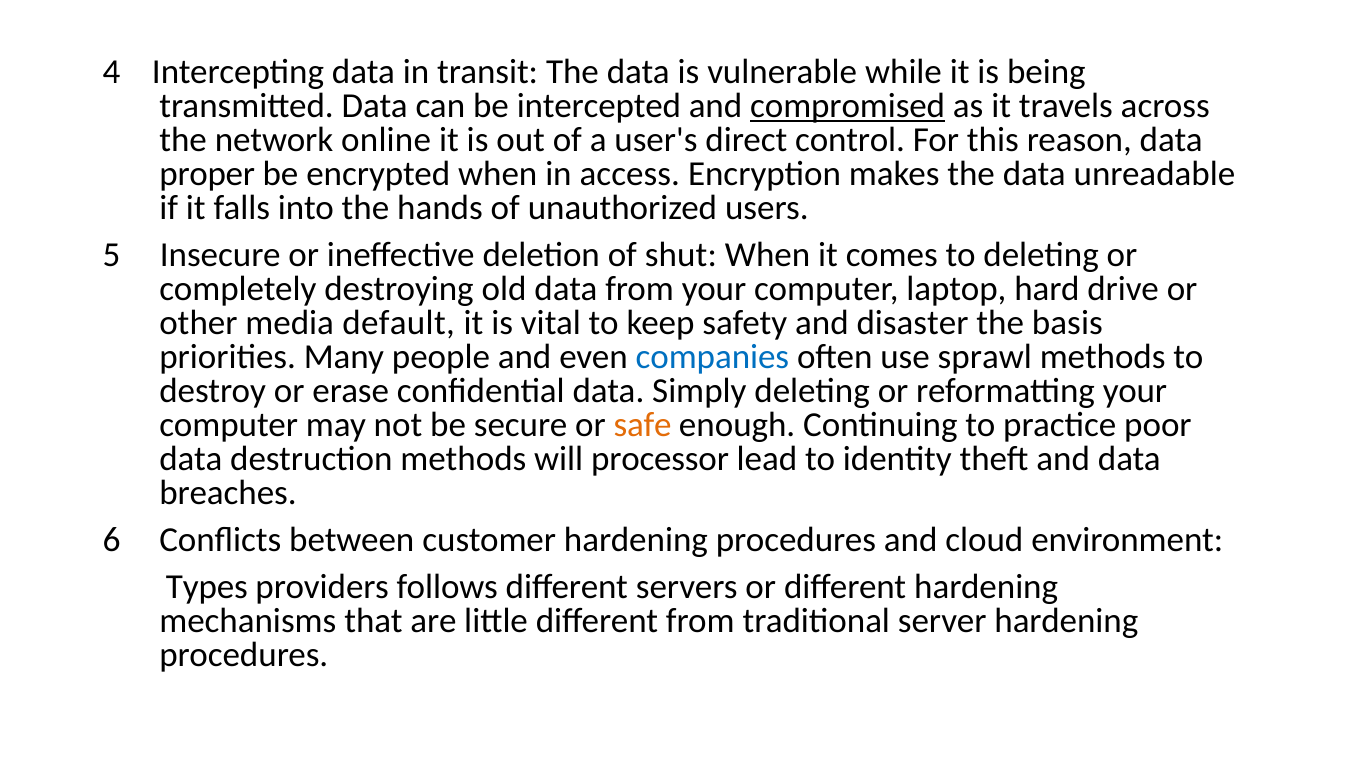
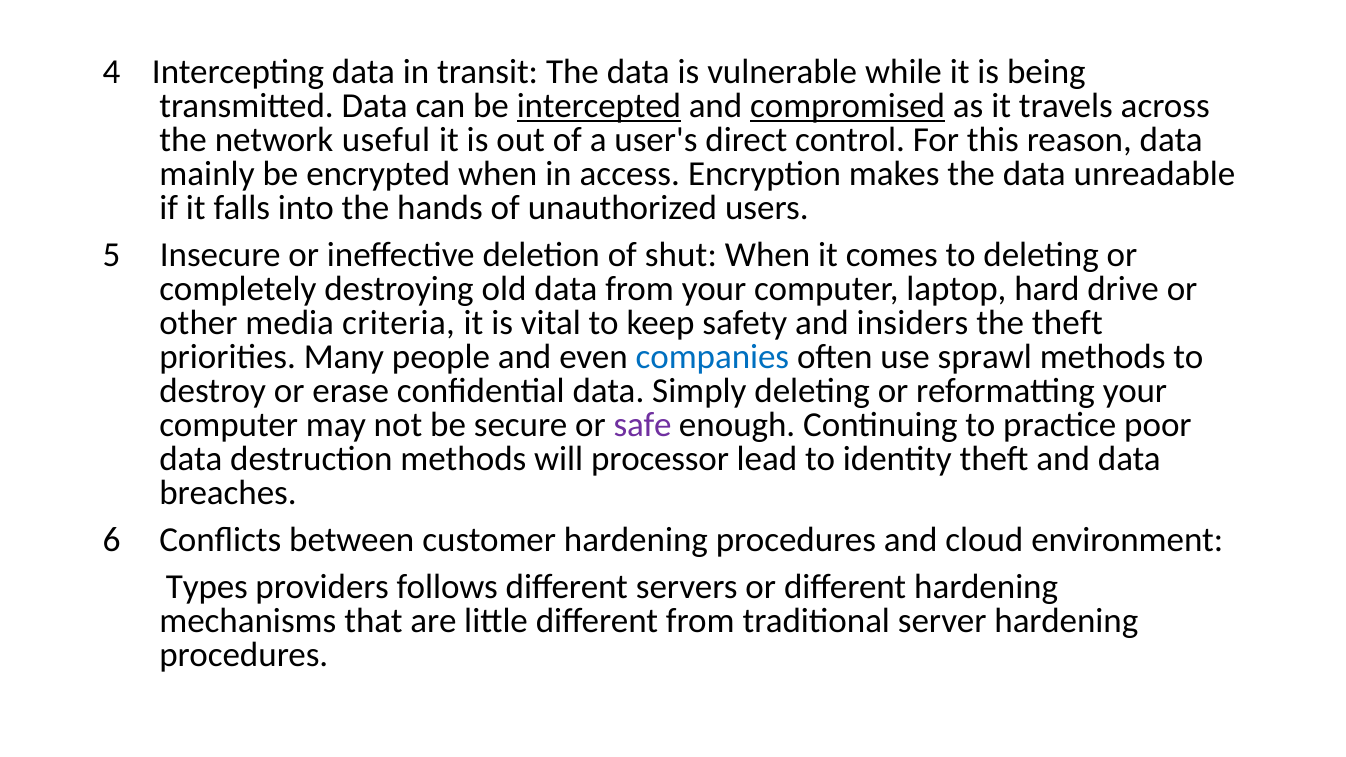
intercepted underline: none -> present (599, 106)
online: online -> useful (386, 140)
proper: proper -> mainly (207, 174)
default: default -> criteria (399, 323)
disaster: disaster -> insiders (912, 323)
the basis: basis -> theft (1067, 323)
safe colour: orange -> purple (643, 425)
